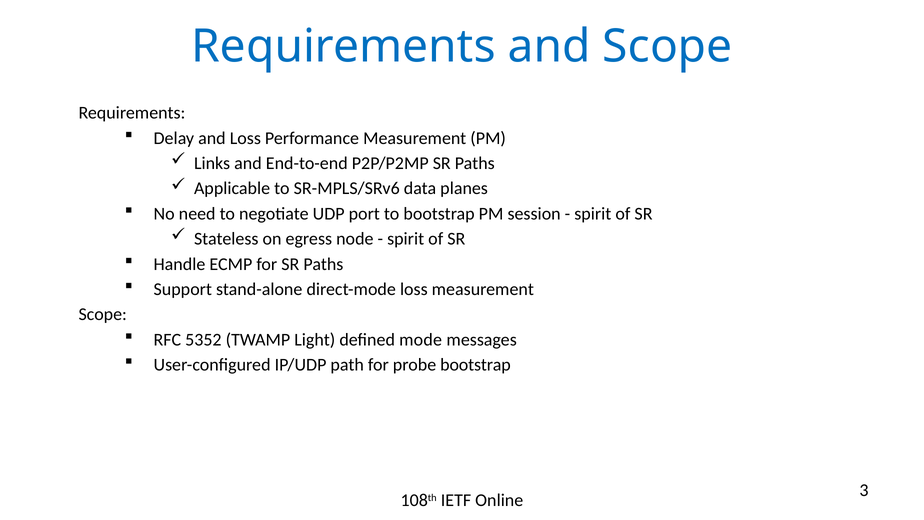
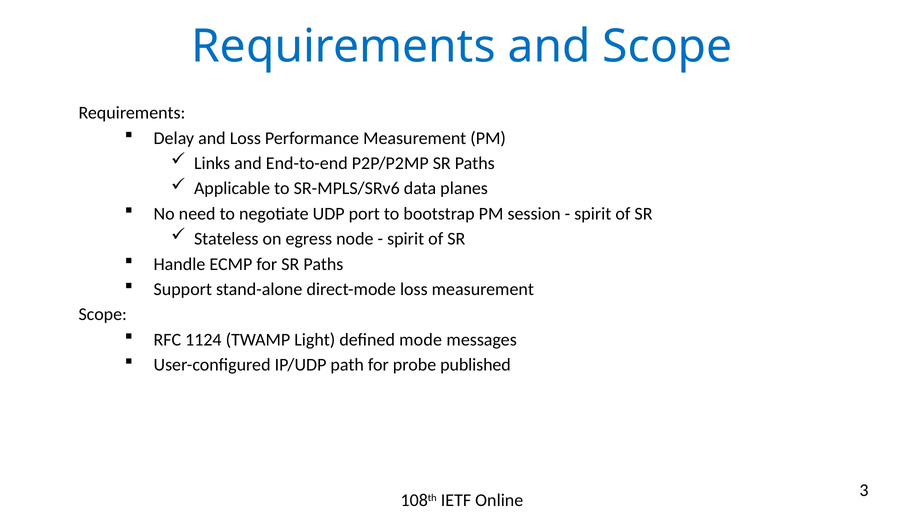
5352: 5352 -> 1124 (203, 339)
probe bootstrap: bootstrap -> published (475, 365)
